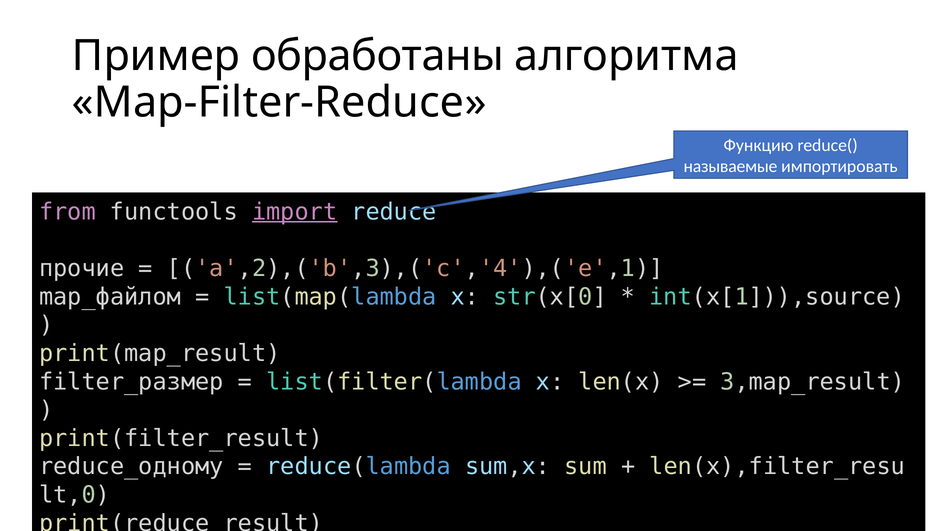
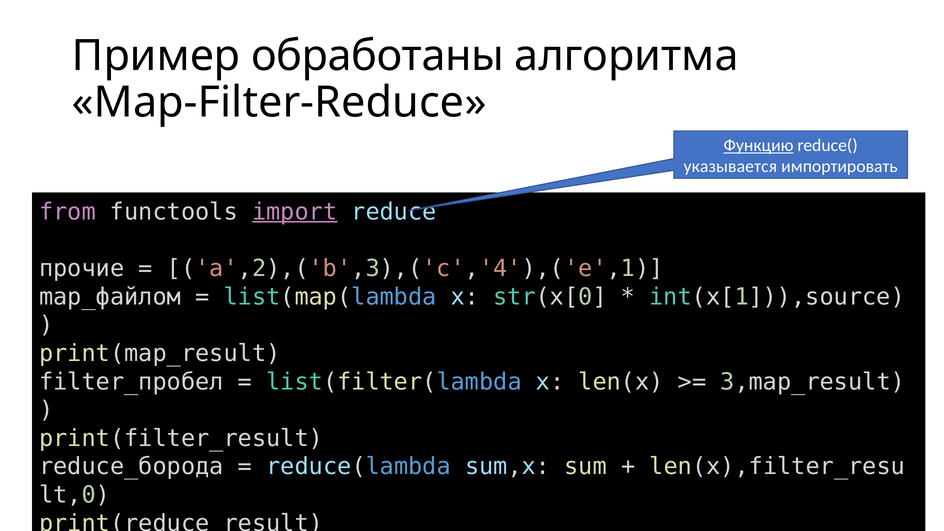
Функцию underline: none -> present (759, 145)
называемые: называемые -> указывается (730, 166)
filter_размер: filter_размер -> filter_пробел (131, 382)
reduce_одному: reduce_одному -> reduce_борода (131, 467)
